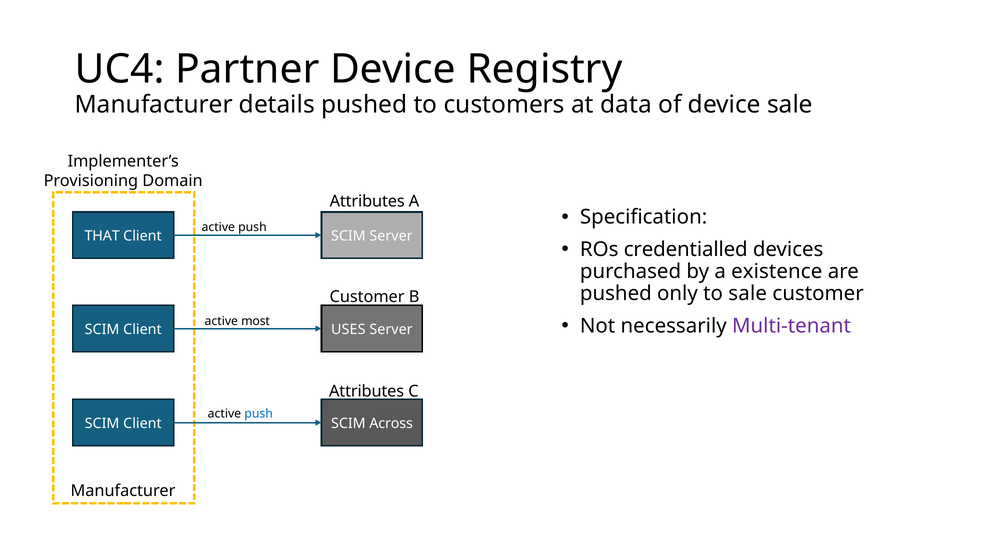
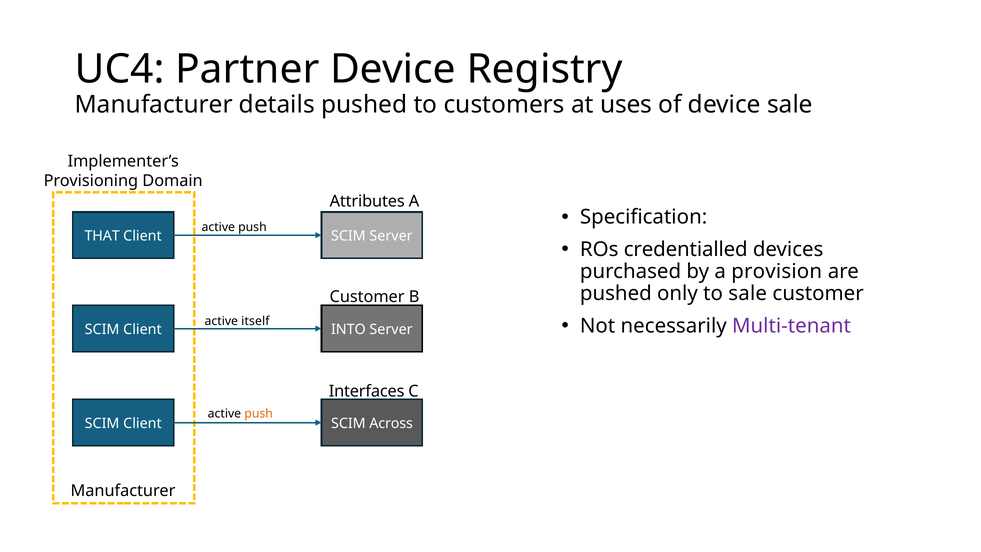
data: data -> uses (626, 105)
existence: existence -> provision (777, 271)
most: most -> itself (255, 321)
USES: USES -> INTO (348, 329)
Attributes: Attributes -> Interfaces (367, 391)
push colour: blue -> orange (259, 414)
